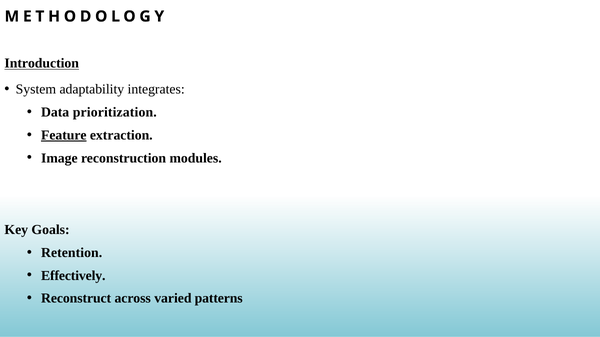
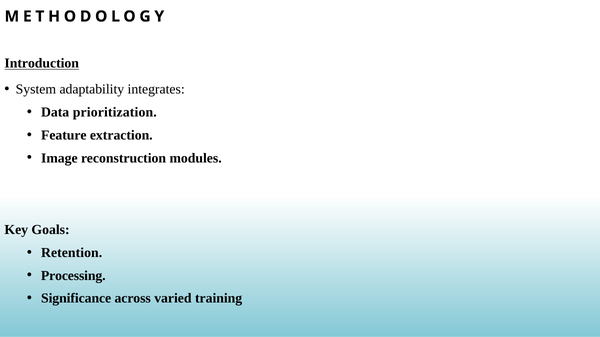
Feature underline: present -> none (64, 135)
Effectively: Effectively -> Processing (73, 276)
Reconstruct: Reconstruct -> Significance (76, 299)
patterns: patterns -> training (219, 299)
